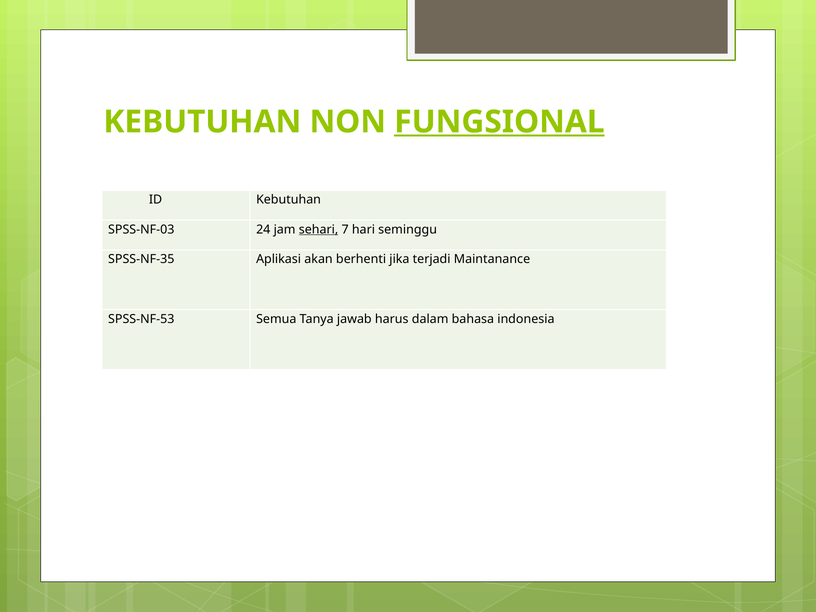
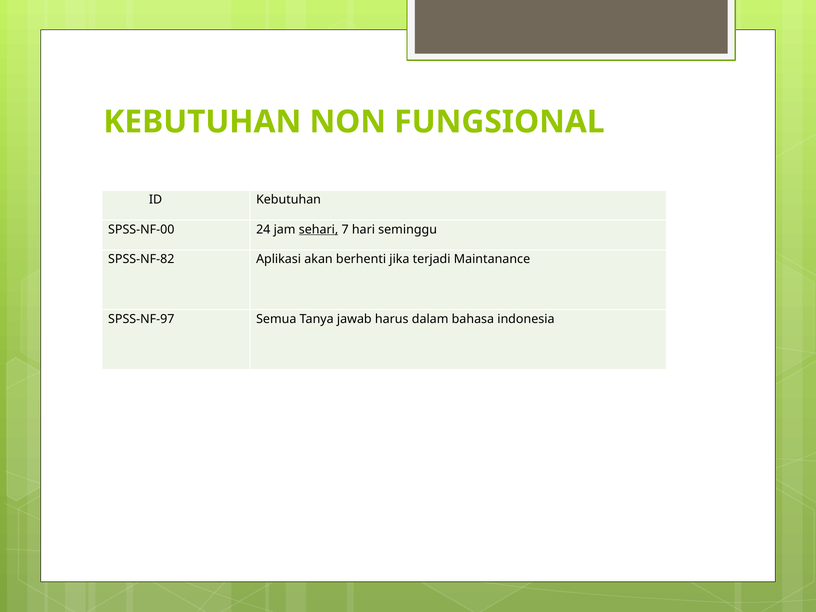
FUNGSIONAL underline: present -> none (499, 122)
SPSS-NF-03: SPSS-NF-03 -> SPSS-NF-00 (141, 229)
SPSS-NF-35: SPSS-NF-35 -> SPSS-NF-82 (141, 259)
SPSS-NF-53: SPSS-NF-53 -> SPSS-NF-97 (141, 319)
